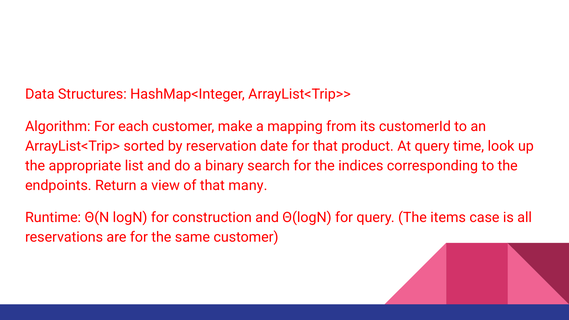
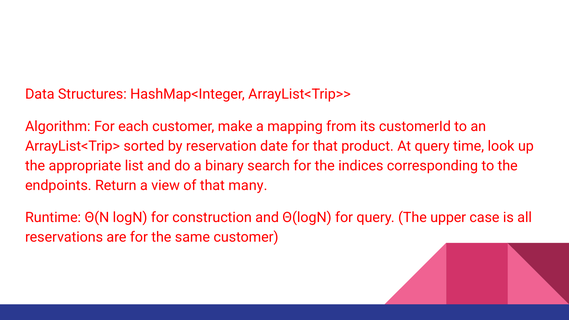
items: items -> upper (448, 218)
